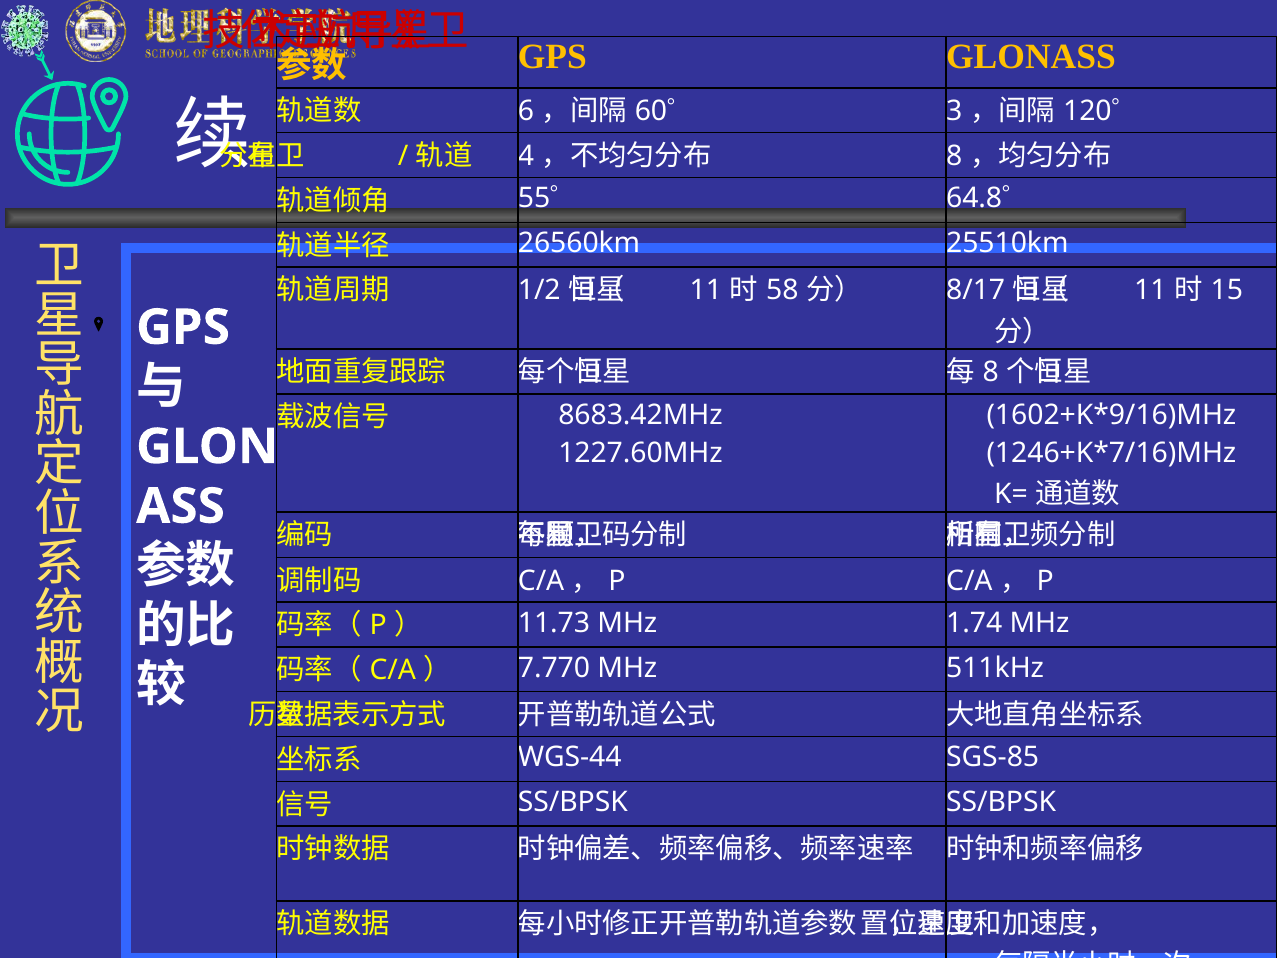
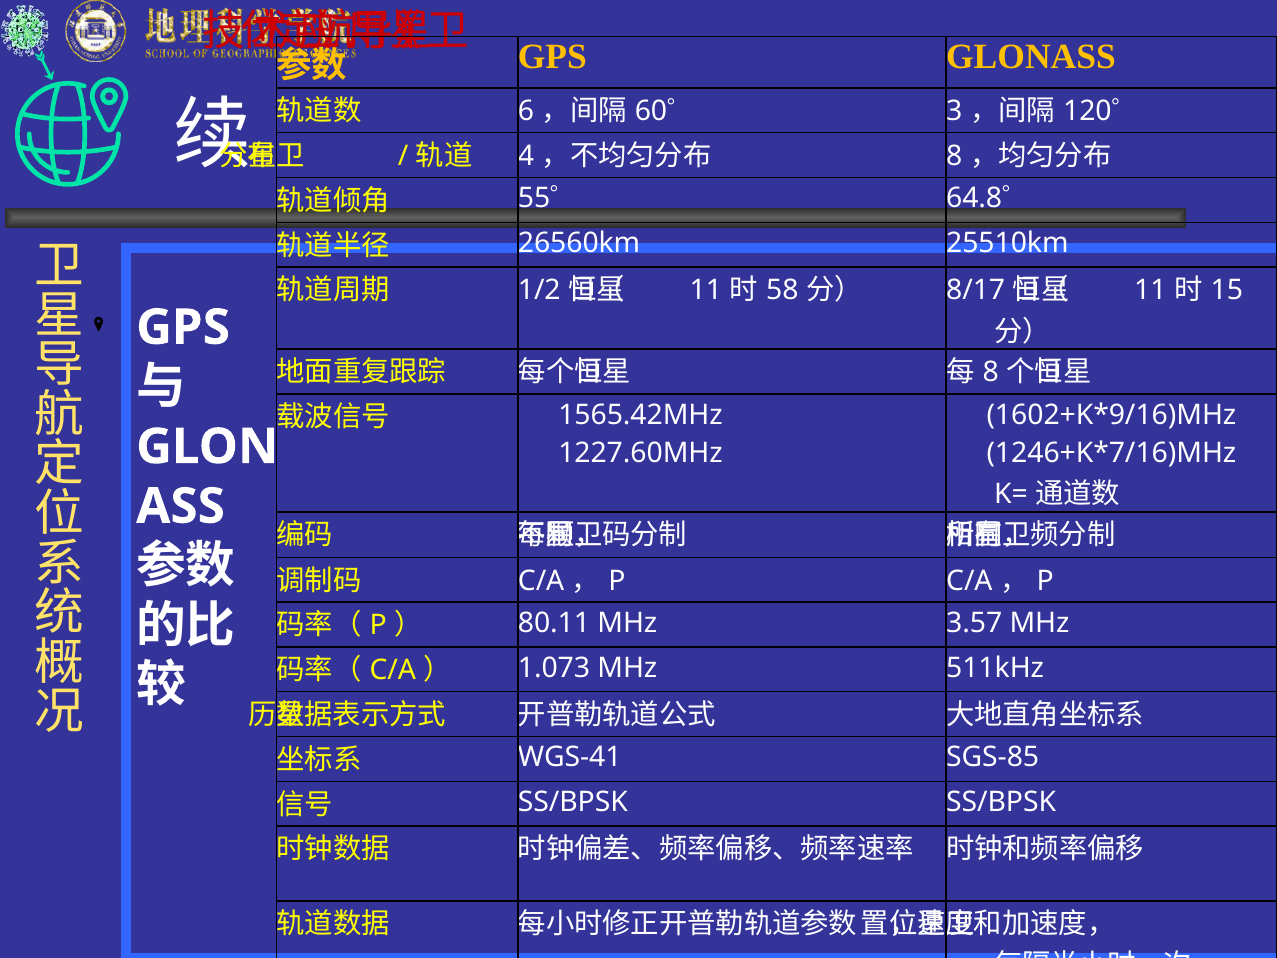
8683.42MHz: 8683.42MHz -> 1565.42MHz (641, 415)
11.73: 11.73 -> 80.11 (554, 623)
1.74: 1.74 -> 3.57 (974, 623)
7.770: 7.770 -> 1.073 (554, 668)
WGS-44: WGS-44 -> WGS-41 (570, 757)
